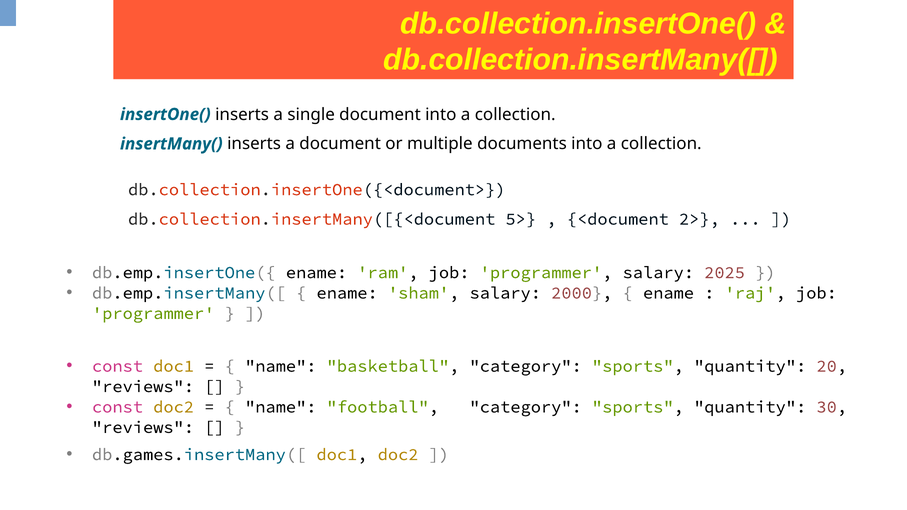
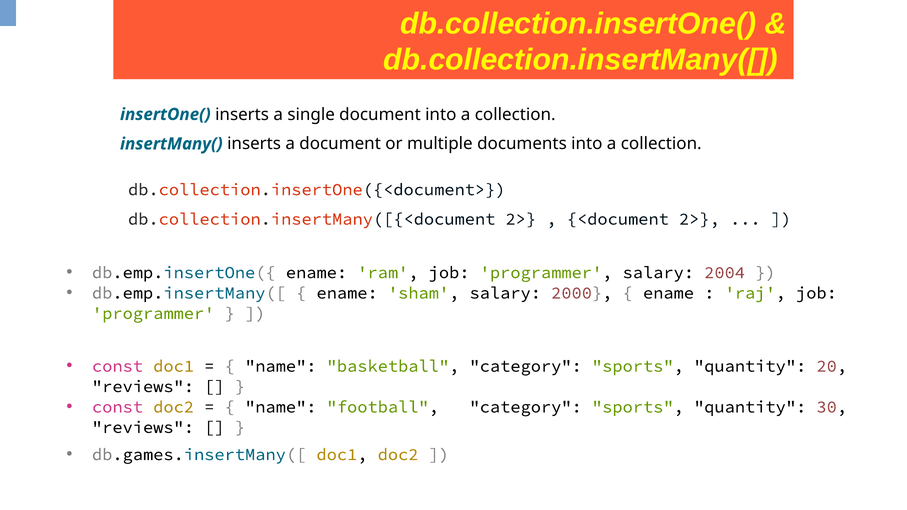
db.collection.insertMany([{<document 5>: 5> -> 2> (521, 219)
2025: 2025 -> 2004 (725, 273)
